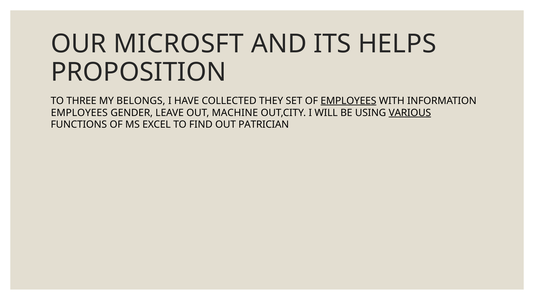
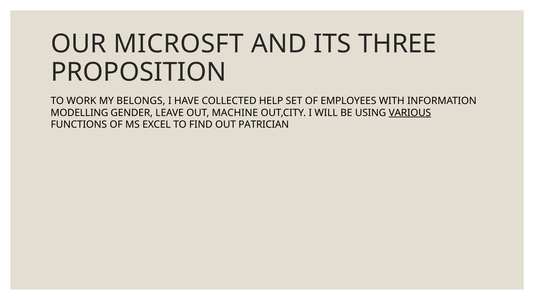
HELPS: HELPS -> THREE (397, 44)
THREE: THREE -> WORK (81, 101)
THEY: THEY -> HELP (271, 101)
EMPLOYEES underline: present -> none (348, 101)
EMPLOYEES: EMPLOYEES -> MODELLING (79, 113)
